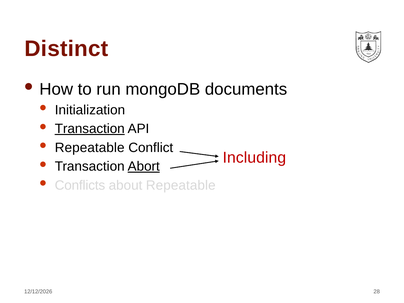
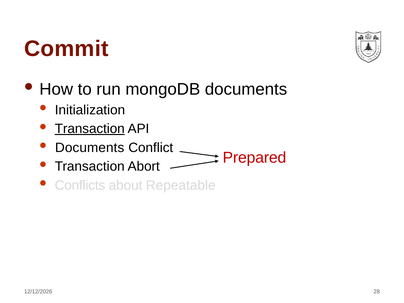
Distinct: Distinct -> Commit (66, 49)
Repeatable: Repeatable -> Documents (90, 148)
Including: Including -> Prepared (254, 158)
Abort underline: present -> none (144, 166)
